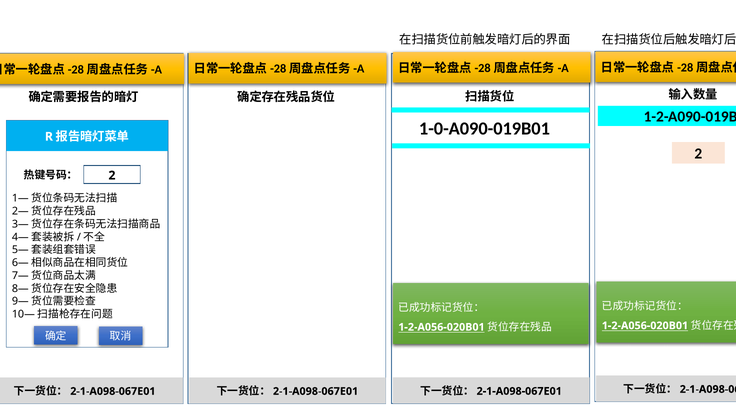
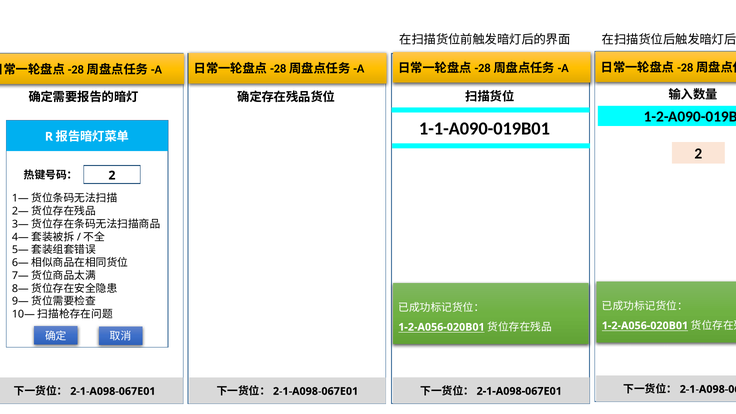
1-0-A090-019B01: 1-0-A090-019B01 -> 1-1-A090-019B01 (484, 128)
